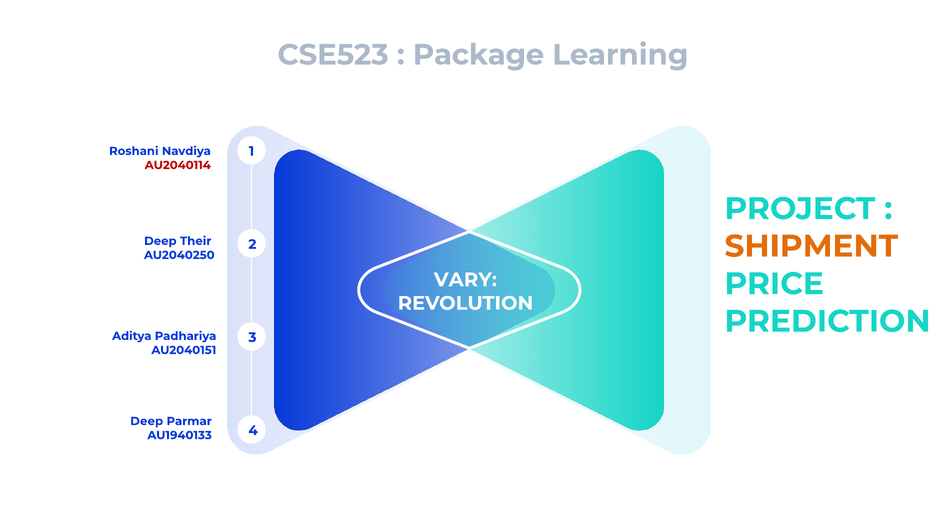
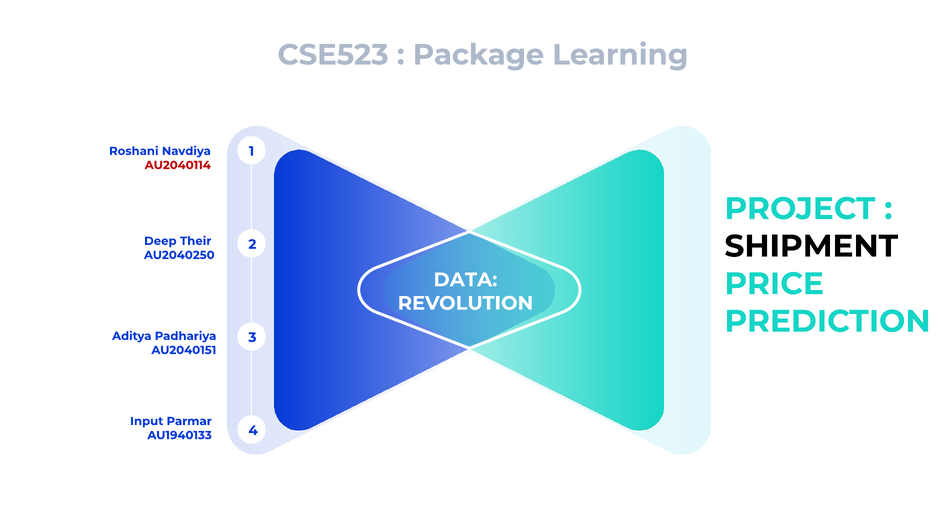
SHIPMENT colour: orange -> black (811, 246)
VARY: VARY -> DATA (465, 280)
Deep: Deep -> Input (147, 421)
